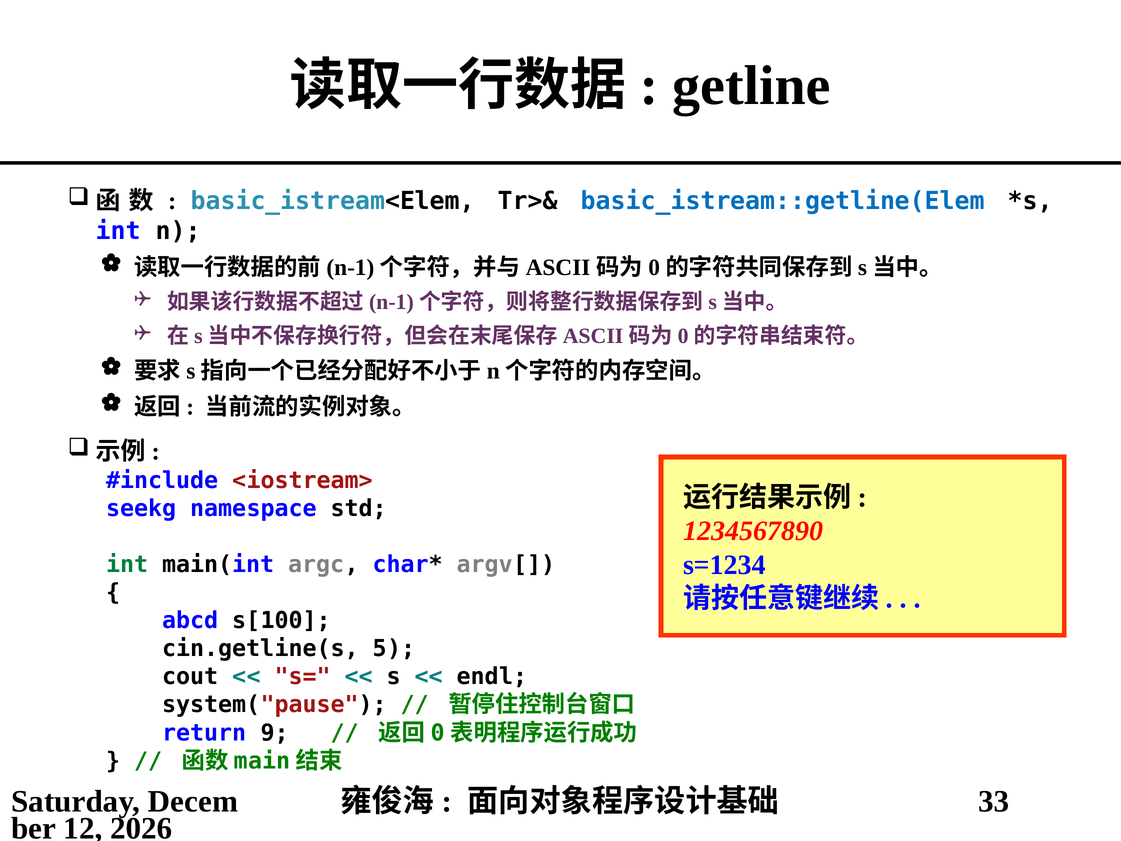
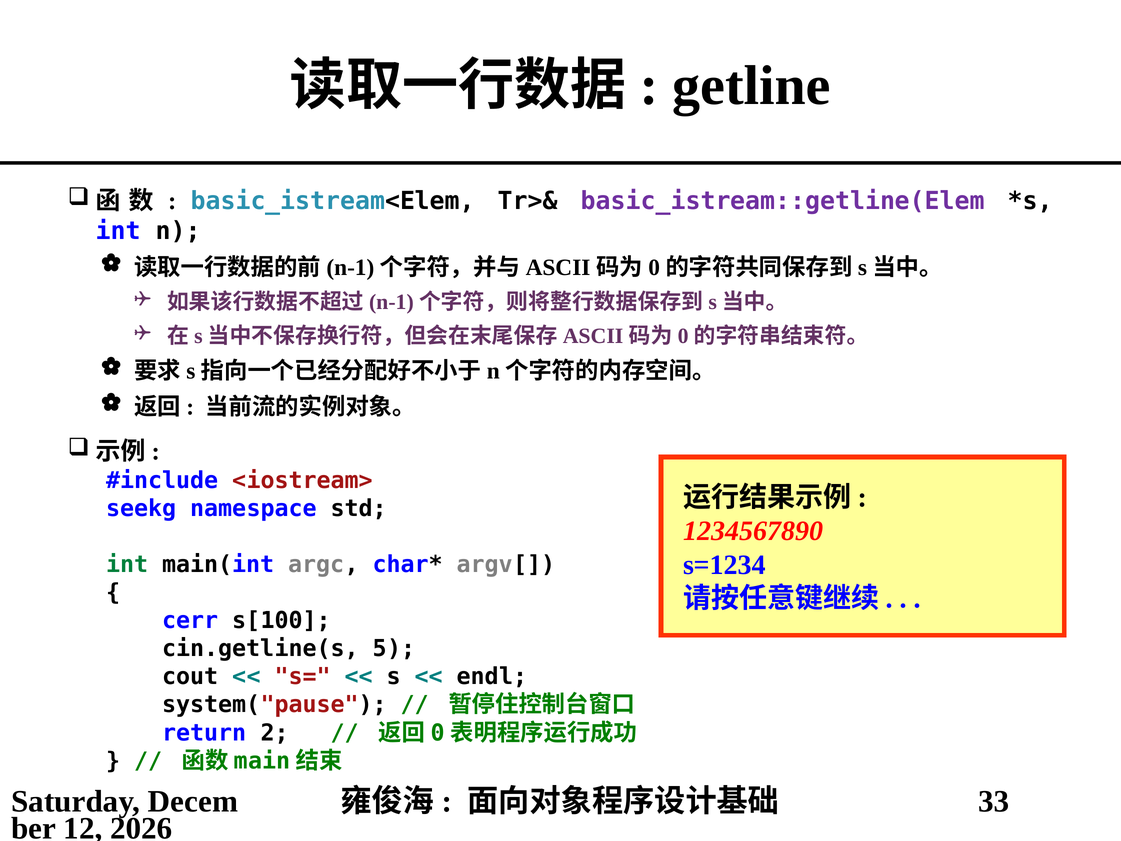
basic_istream::getline(Elem colour: blue -> purple (783, 201)
abcd: abcd -> cerr (190, 620)
9: 9 -> 2 (275, 733)
